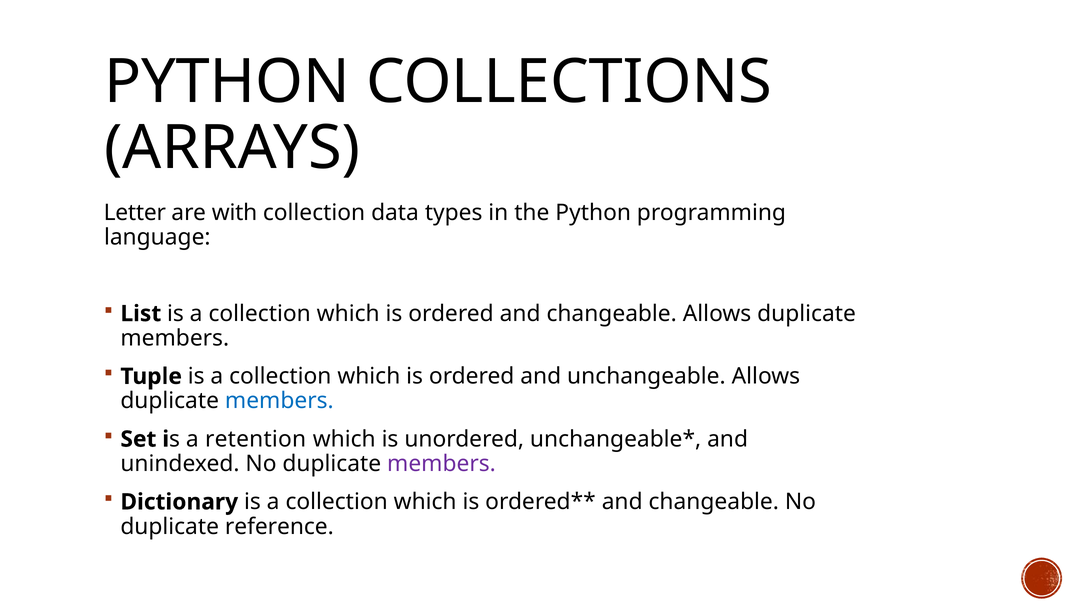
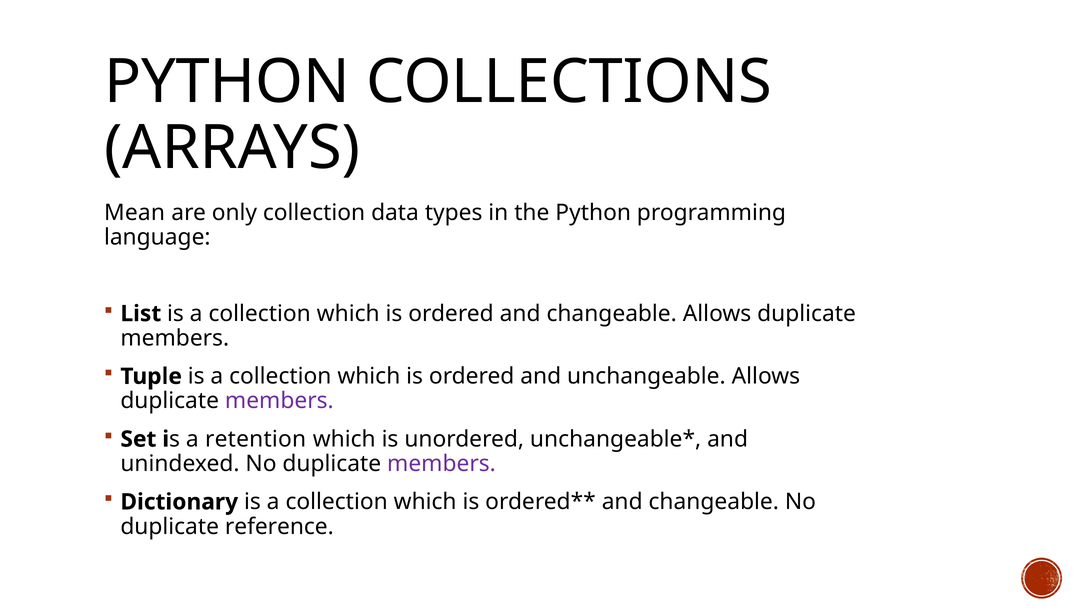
Letter: Letter -> Mean (135, 213)
with: with -> only (234, 213)
members colour: blue -> purple (279, 401)
